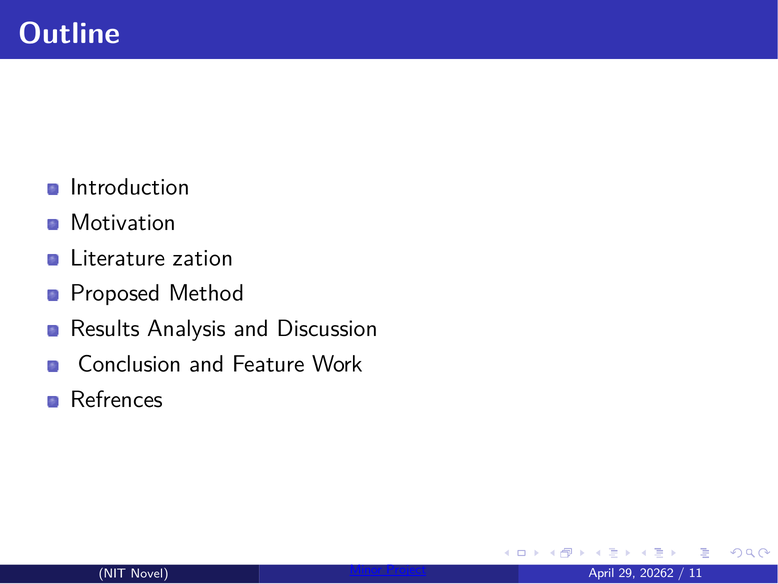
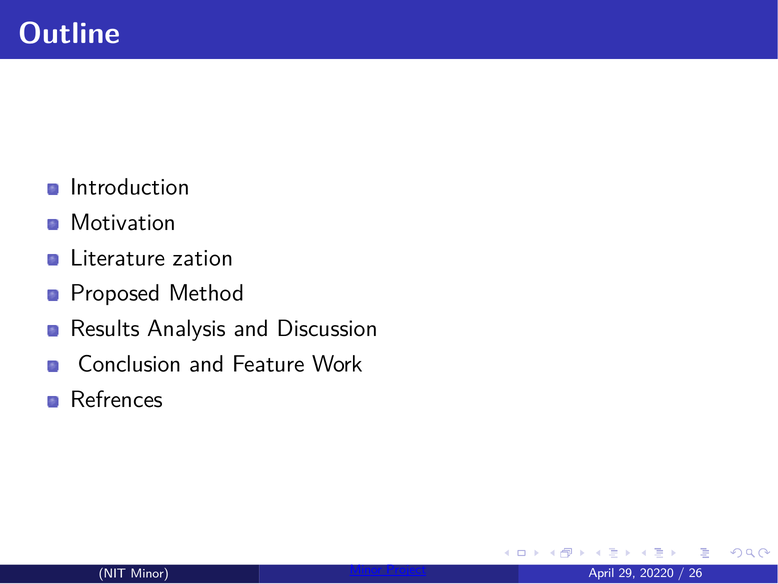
NIT Novel: Novel -> Minor (150, 573)
20262: 20262 -> 20220 (657, 573)
11: 11 -> 26 (696, 573)
